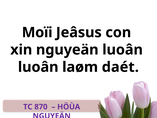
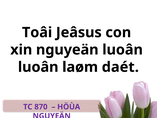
Moïi: Moïi -> Toâi (37, 32)
